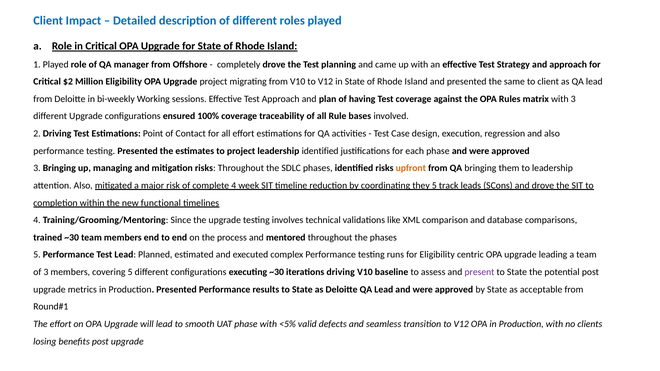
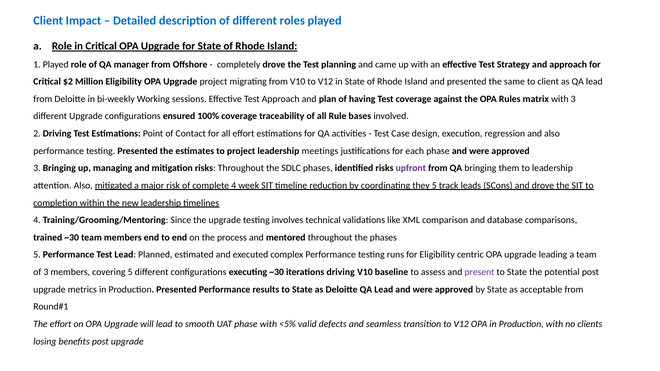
leadership identified: identified -> meetings (320, 151)
upfront colour: orange -> purple (411, 168)
new functional: functional -> leadership (161, 203)
